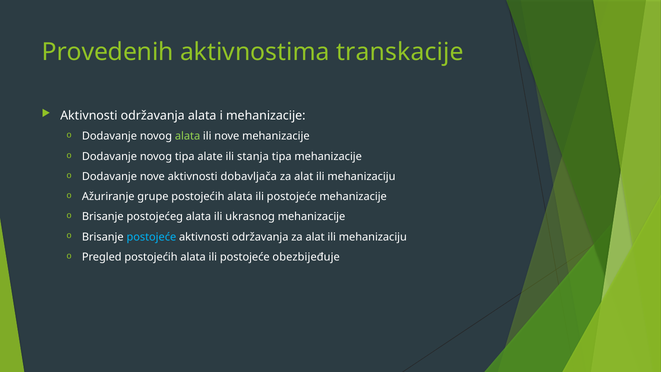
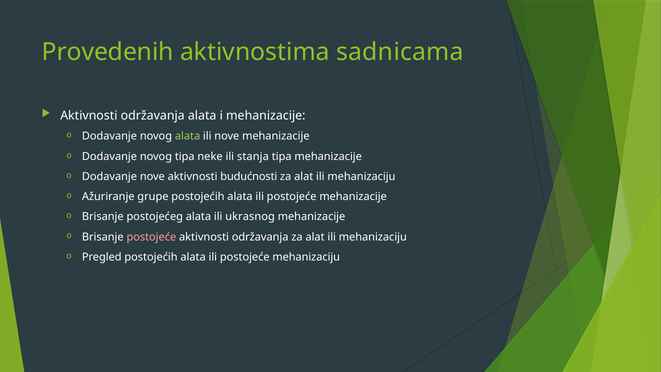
transkacije: transkacije -> sadnicama (400, 52)
alate: alate -> neke (210, 156)
dobavljača: dobavljača -> budućnosti (249, 176)
postojeće colour: light blue -> pink (151, 237)
postojeće obezbijeđuje: obezbijeđuje -> mehanizaciju (306, 257)
